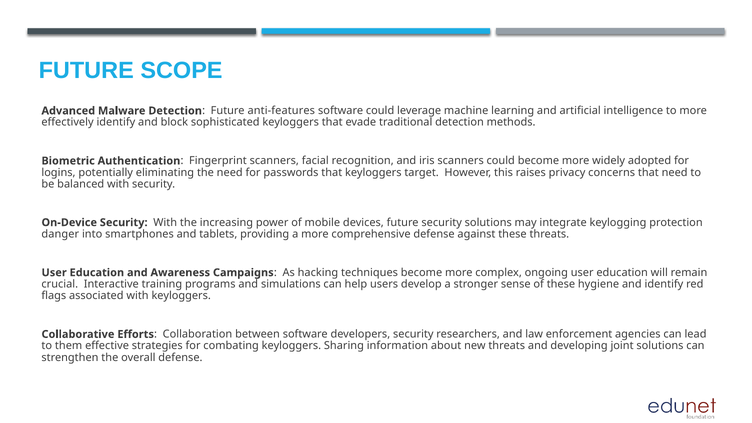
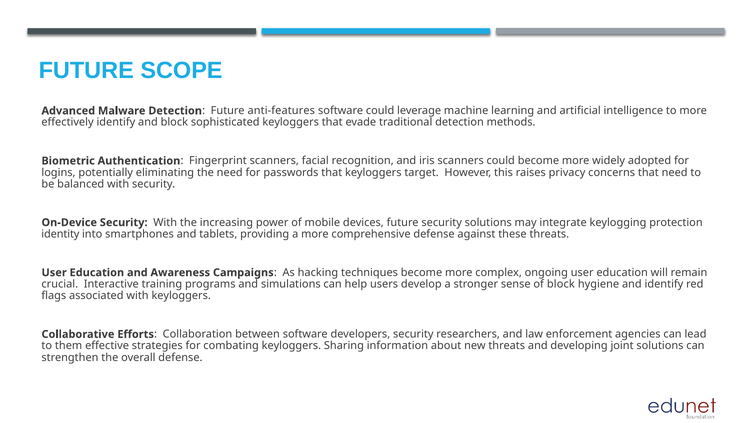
danger: danger -> identity (60, 234)
of these: these -> block (561, 284)
